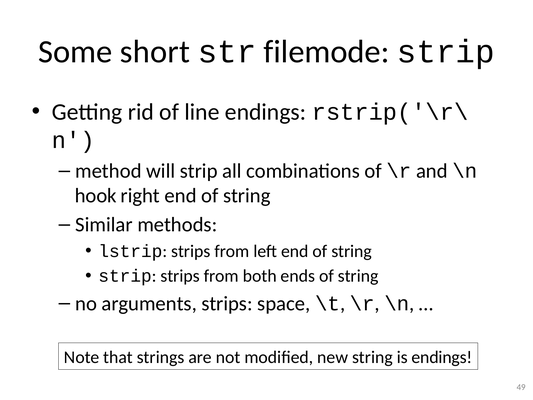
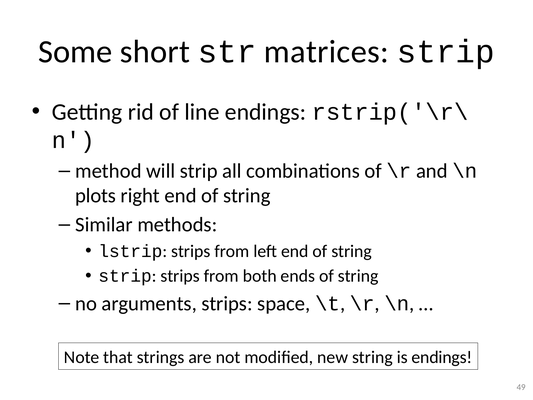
filemode: filemode -> matrices (326, 52)
hook: hook -> plots (96, 196)
